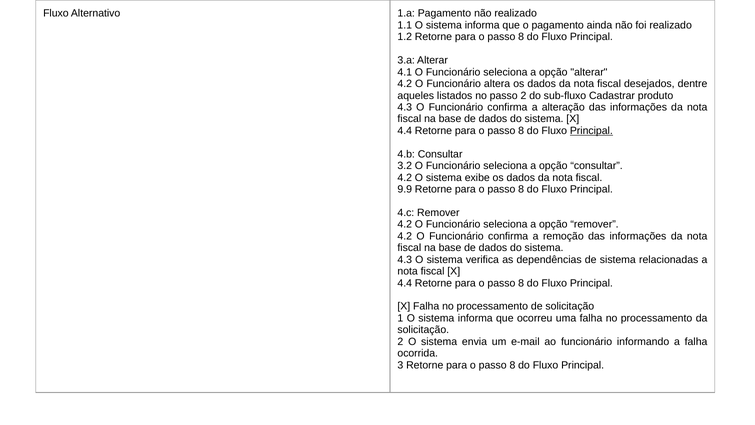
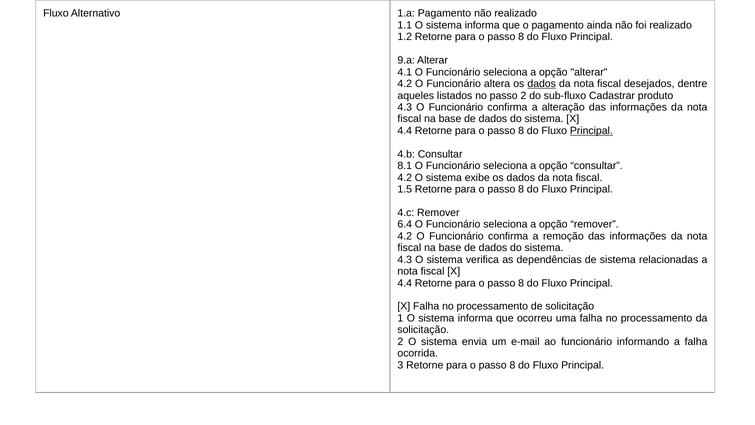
3.a: 3.a -> 9.a (406, 60)
dados underline: none -> present (542, 84)
3.2: 3.2 -> 8.1 (405, 166)
9.9: 9.9 -> 1.5 (405, 189)
4.2: 4.2 -> 6.4 (405, 224)
